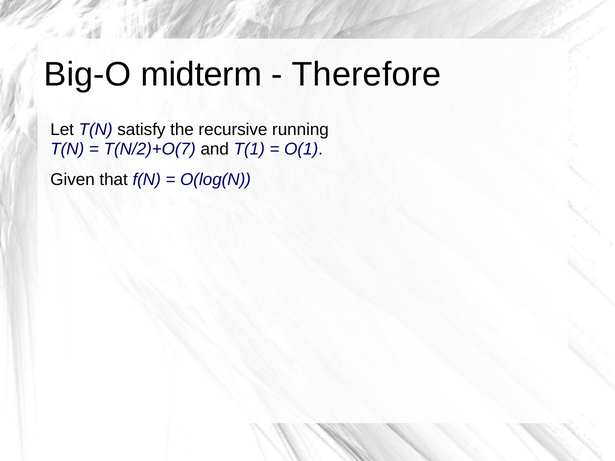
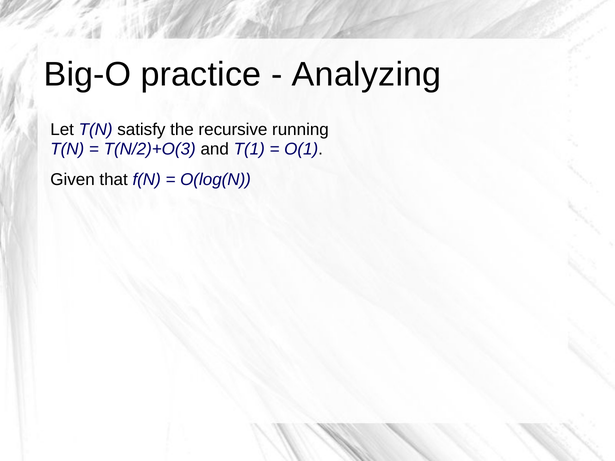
midterm: midterm -> practice (201, 74)
Therefore: Therefore -> Analyzing (367, 74)
T(N/2)+O(7: T(N/2)+O(7 -> T(N/2)+O(3 (150, 149)
